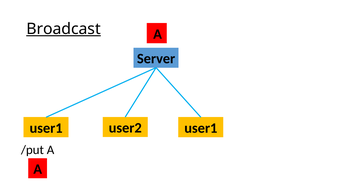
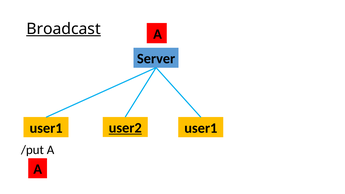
user2 underline: none -> present (125, 128)
